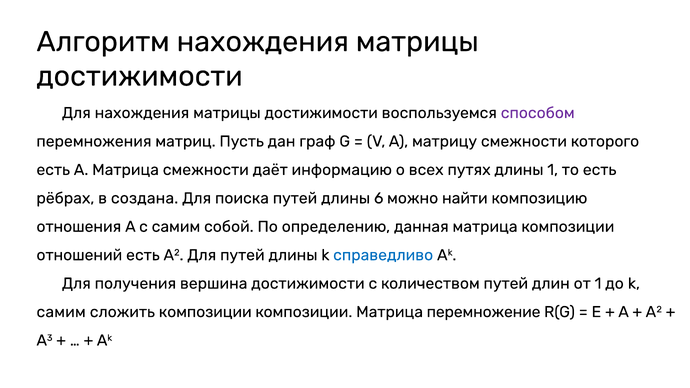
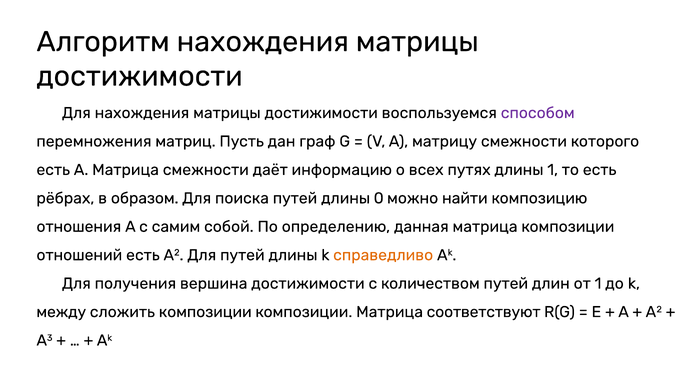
создана: создана -> образом (145, 198)
6: 6 -> 0 (379, 198)
справедливо colour: blue -> orange (383, 255)
самим: самим -> между (61, 312)
перемножение: перемножение -> соответствуют (484, 312)
